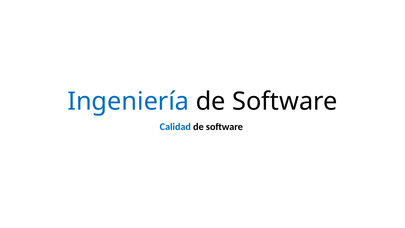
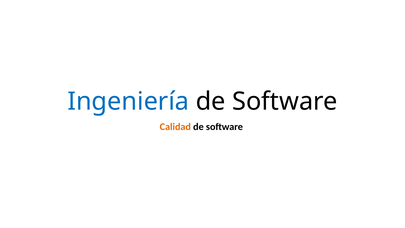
Calidad colour: blue -> orange (175, 127)
